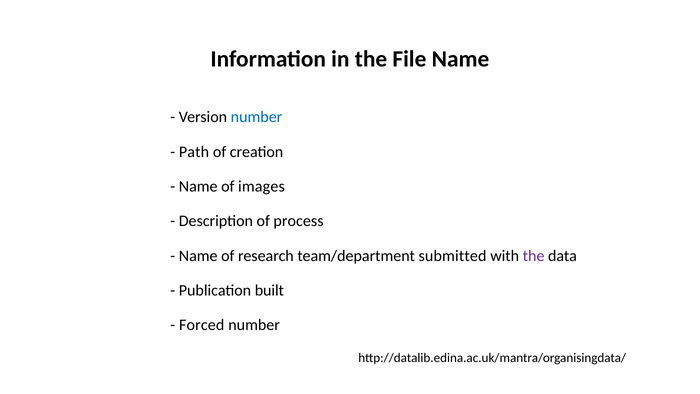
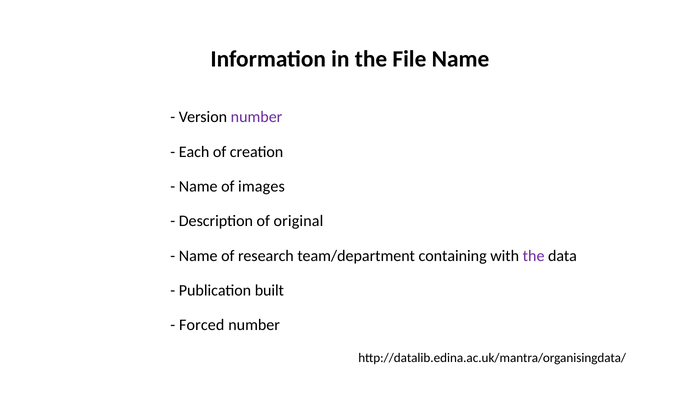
number colour: blue -> purple (257, 117)
Path: Path -> Each (194, 152)
process: process -> original (298, 221)
submitted: submitted -> containing (453, 256)
